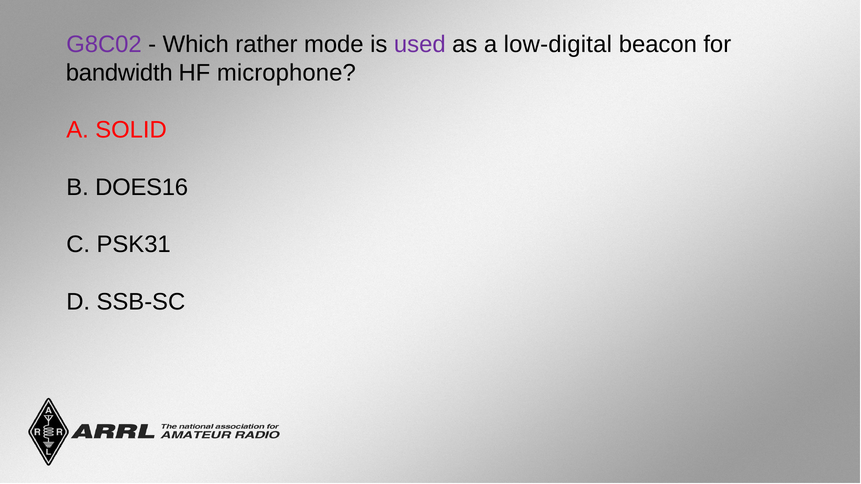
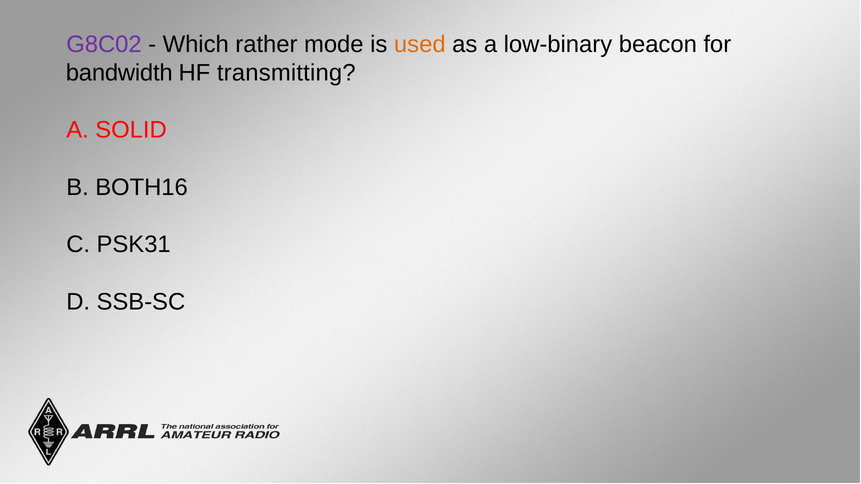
used colour: purple -> orange (420, 44)
low-digital: low-digital -> low-binary (558, 44)
microphone: microphone -> transmitting (286, 73)
DOES16: DOES16 -> BOTH16 (142, 187)
